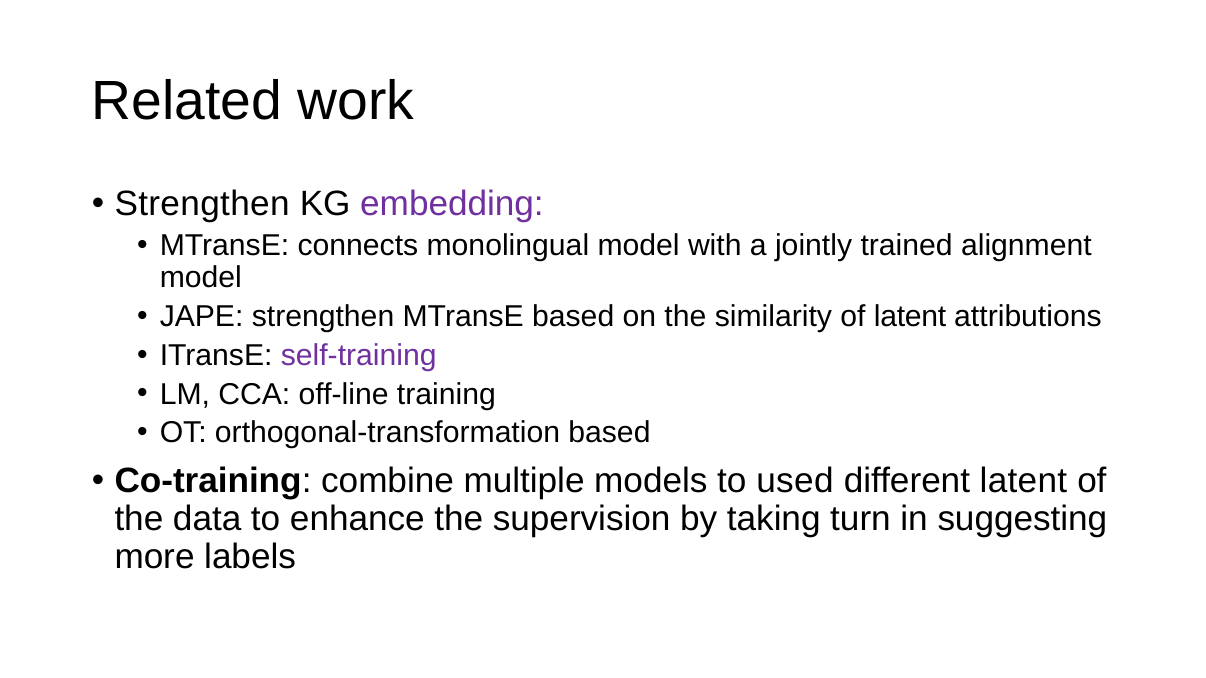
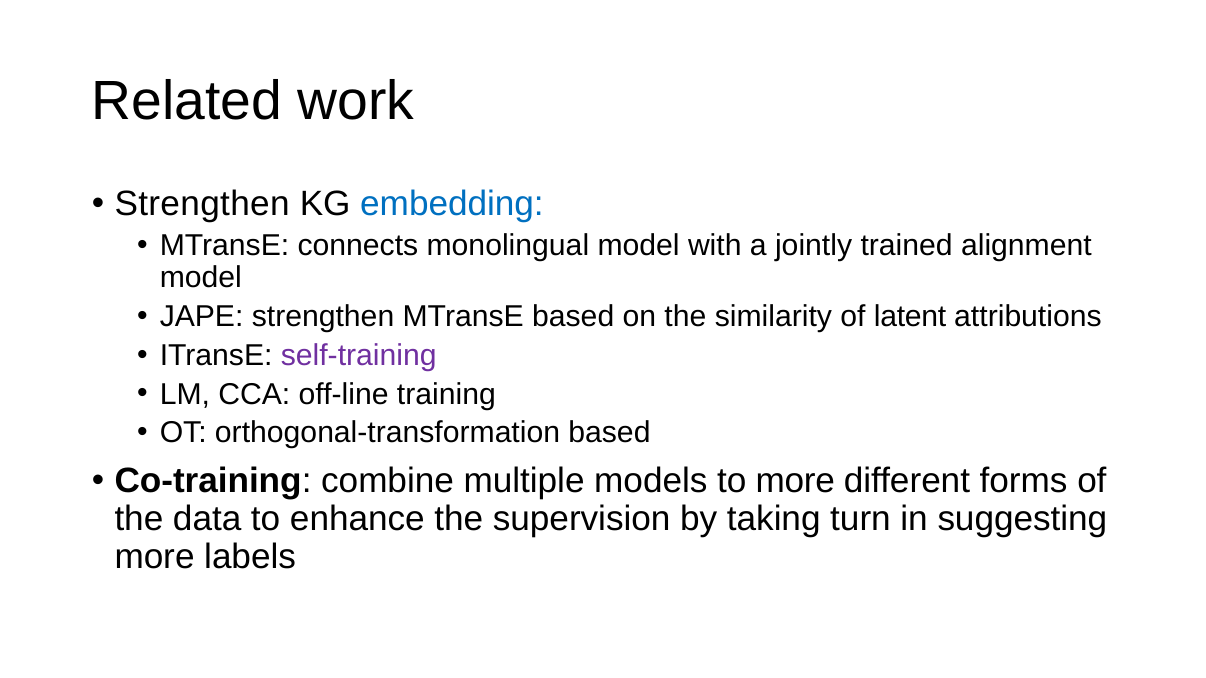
embedding colour: purple -> blue (452, 204)
to used: used -> more (795, 481)
different latent: latent -> forms (1024, 481)
